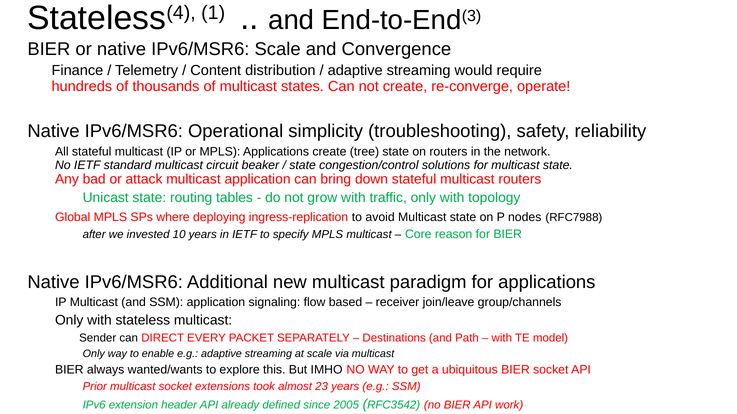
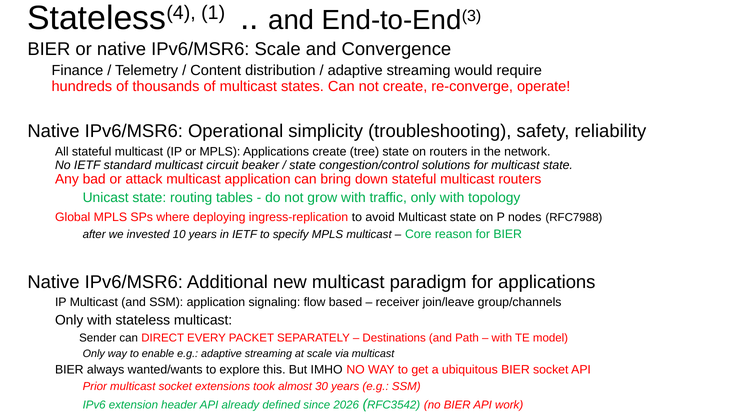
23: 23 -> 30 (322, 387)
2005: 2005 -> 2026 (346, 405)
